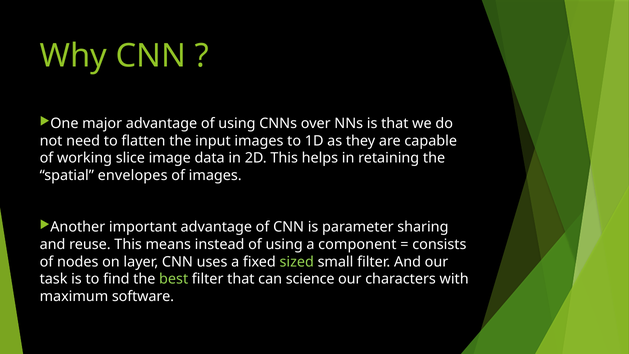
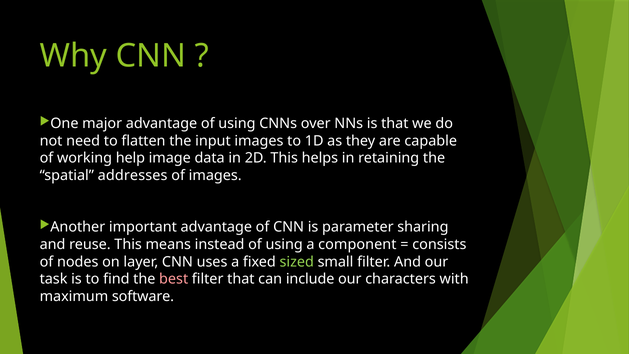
slice: slice -> help (130, 158)
envelopes: envelopes -> addresses (133, 175)
best colour: light green -> pink (174, 279)
science: science -> include (310, 279)
